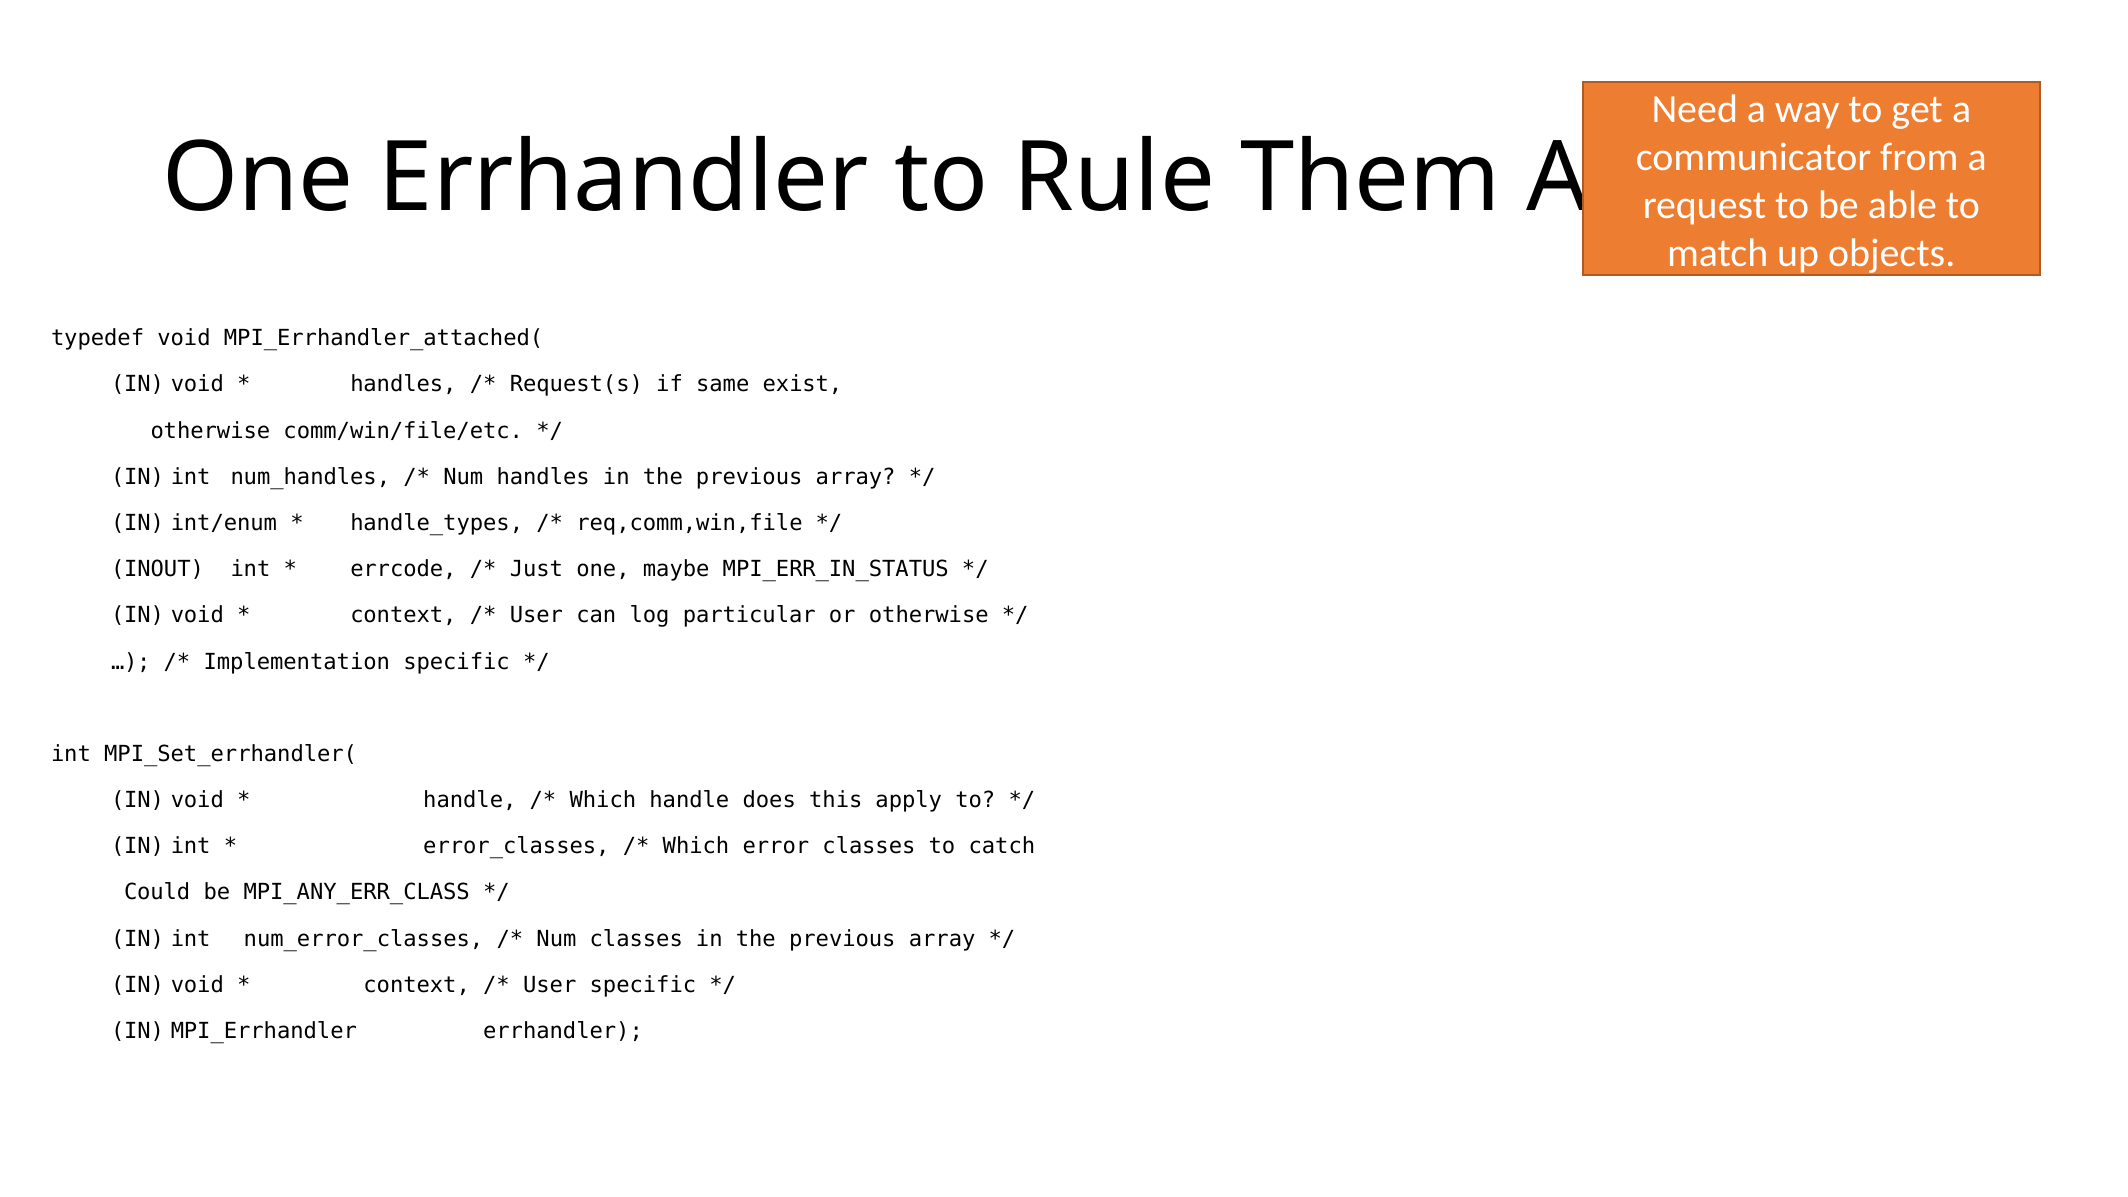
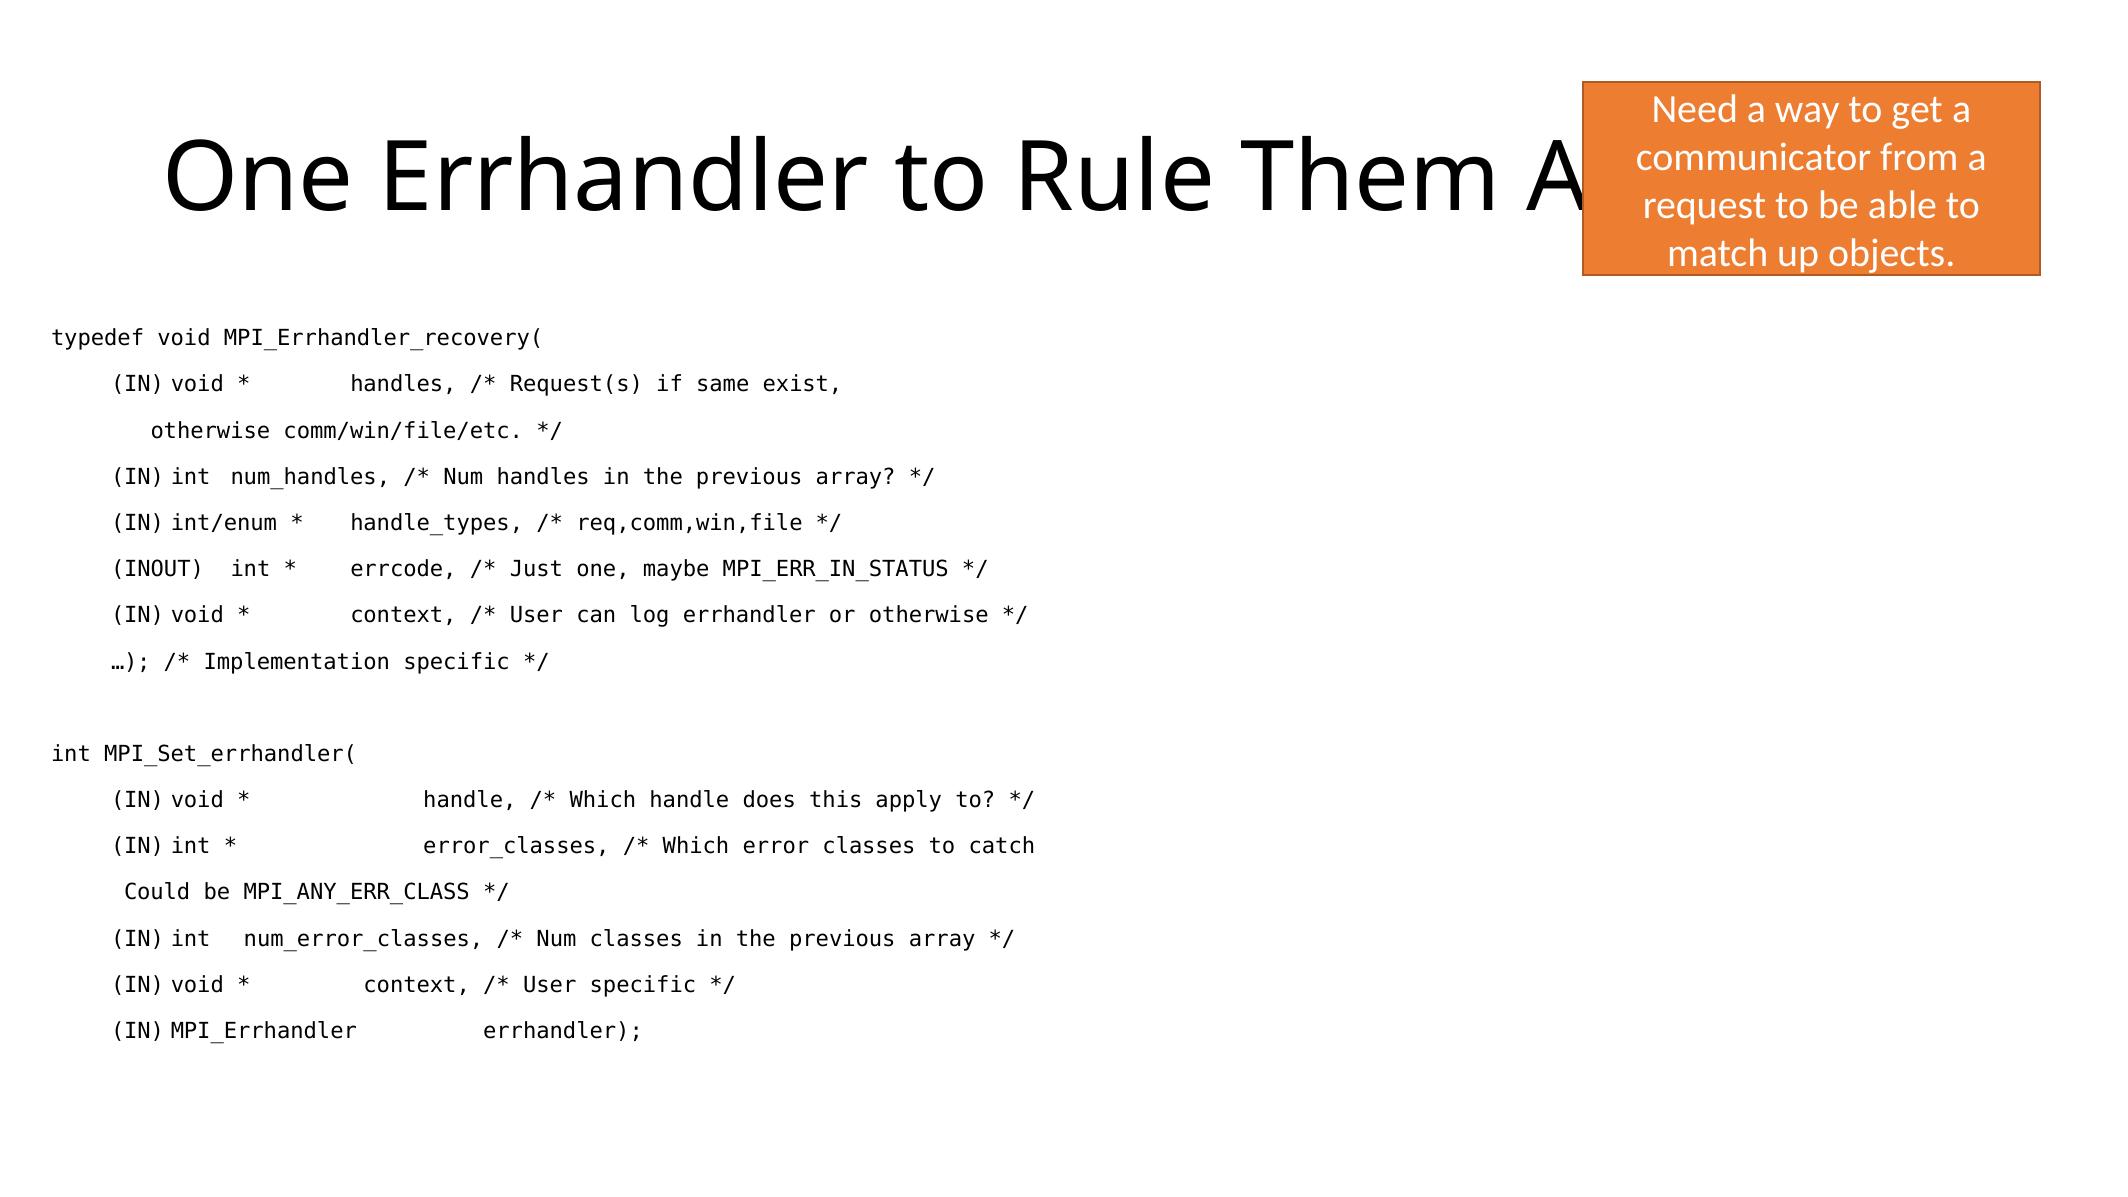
MPI_Errhandler_attached(: MPI_Errhandler_attached( -> MPI_Errhandler_recovery( (384, 338)
log particular: particular -> errhandler (749, 616)
